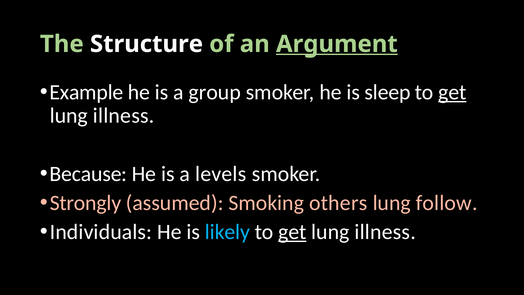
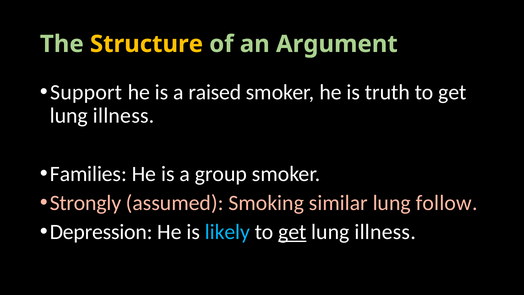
Structure colour: white -> yellow (146, 44)
Argument underline: present -> none (337, 44)
Example: Example -> Support (86, 92)
group: group -> raised (215, 92)
sleep: sleep -> truth (387, 92)
get underline: present -> none (452, 92)
Because: Because -> Families (88, 174)
levels: levels -> group (221, 174)
others: others -> similar (338, 203)
Individuals: Individuals -> Depression (101, 232)
